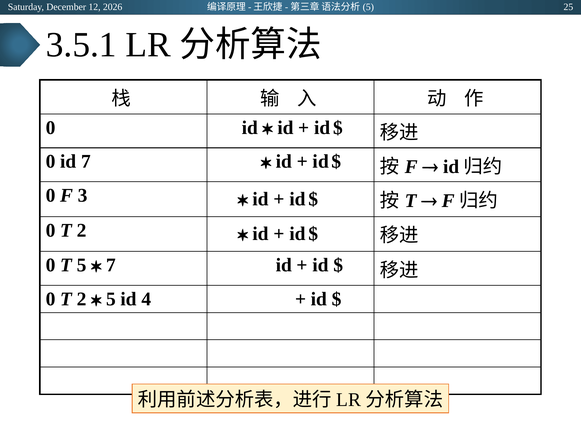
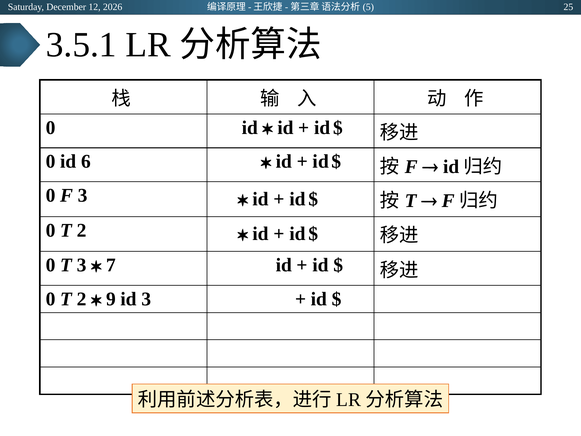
id 7: 7 -> 6 (86, 162)
T 5: 5 -> 3 (82, 265)
5: 5 -> 9 (111, 299)
id 4: 4 -> 3 (146, 299)
